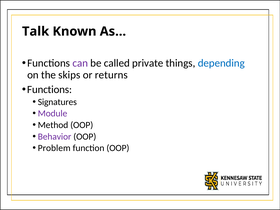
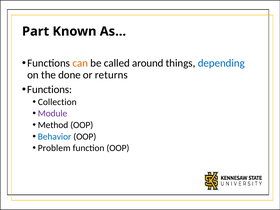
Talk: Talk -> Part (36, 31)
can colour: purple -> orange (80, 63)
private: private -> around (148, 63)
skips: skips -> done (69, 75)
Signatures: Signatures -> Collection (57, 102)
Behavior colour: purple -> blue (55, 137)
